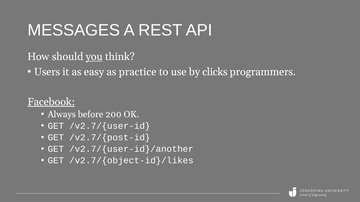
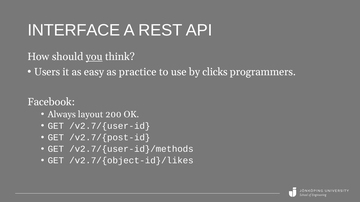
MESSAGES: MESSAGES -> INTERFACE (74, 30)
Facebook underline: present -> none (51, 102)
before: before -> layout (91, 115)
/v2.7/{user-id}/another: /v2.7/{user-id}/another -> /v2.7/{user-id}/methods (131, 149)
